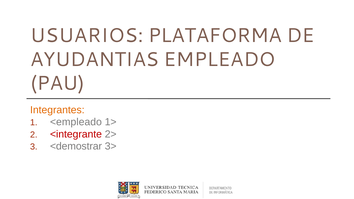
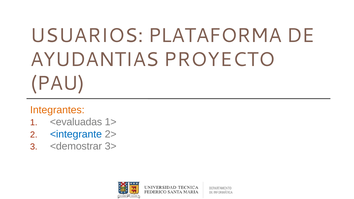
EMPLEADO: EMPLEADO -> PROYECTO (219, 60)
<empleado: <empleado -> <evaluadas (76, 122)
<integrante colour: red -> blue (76, 134)
